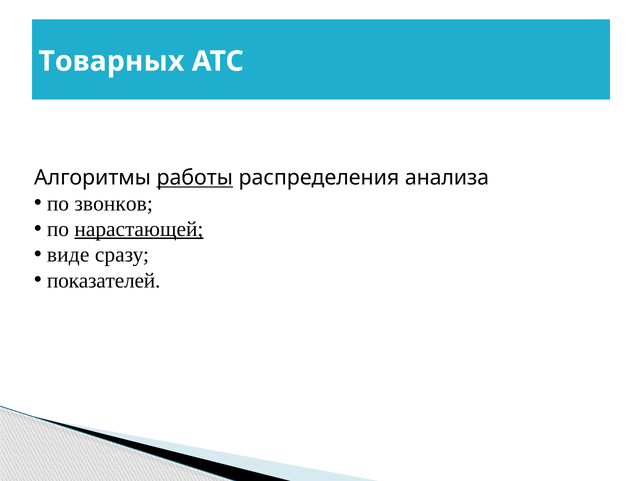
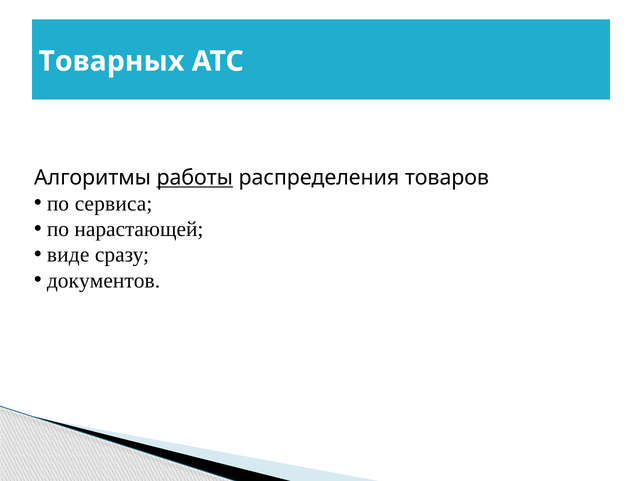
анализа: анализа -> товаров (447, 178)
звонков: звонков -> сервиса (114, 204)
нарастающей underline: present -> none (139, 229)
показателей: показателей -> документов (104, 281)
